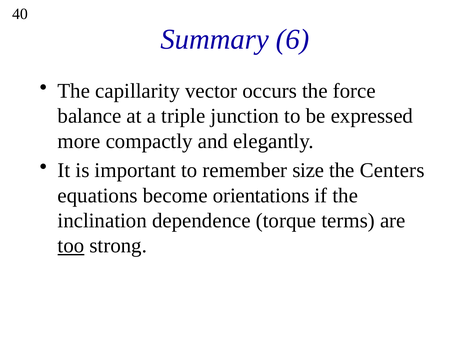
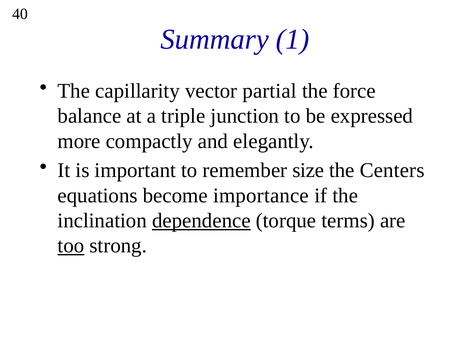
6: 6 -> 1 (293, 39)
occurs: occurs -> partial (270, 91)
orientations: orientations -> importance (261, 195)
dependence underline: none -> present (201, 220)
